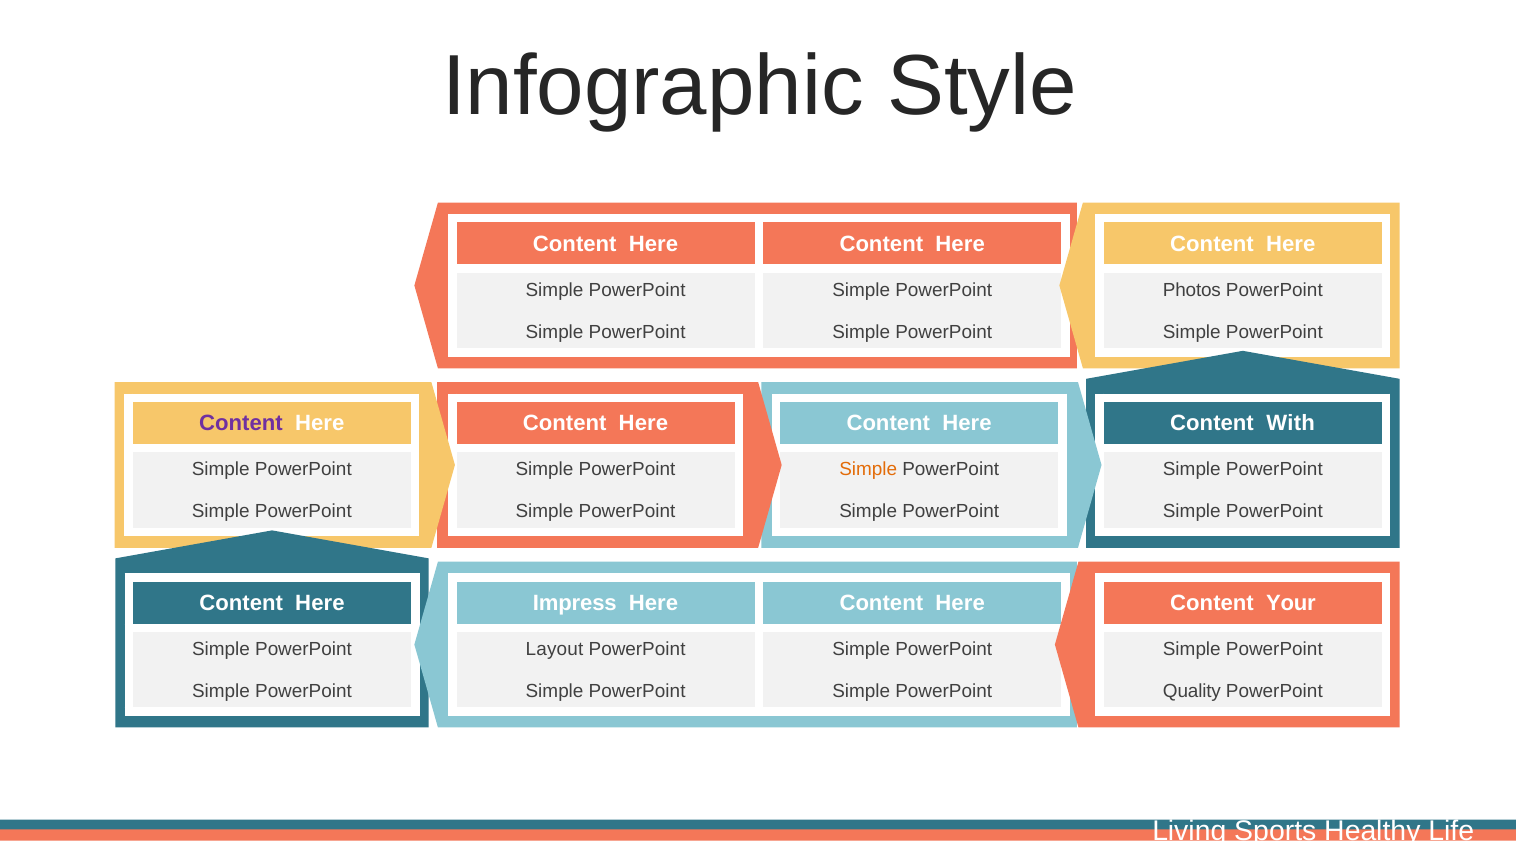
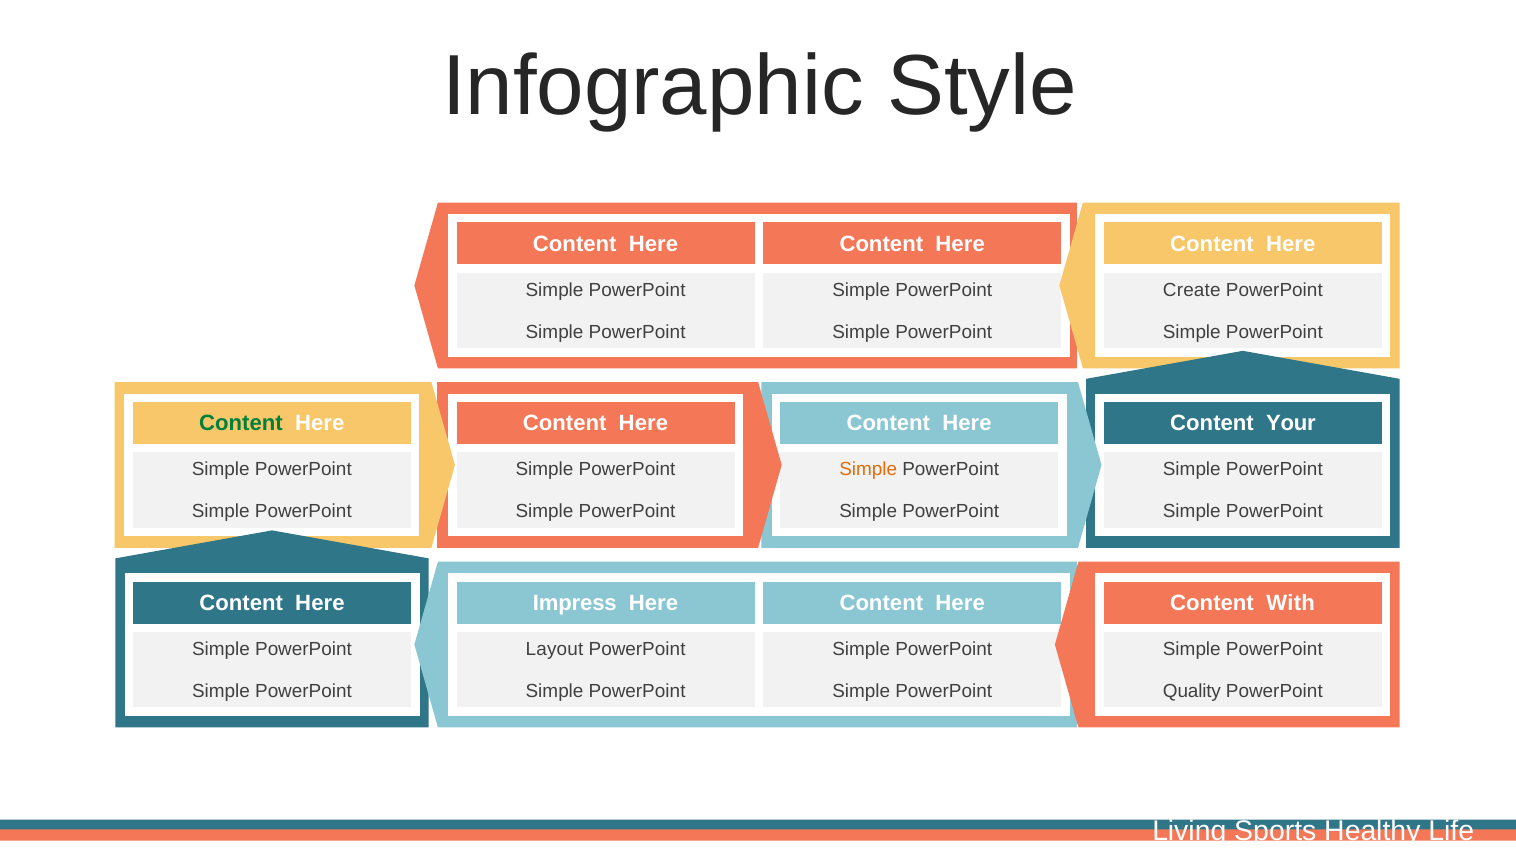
Photos: Photos -> Create (1192, 290)
Content colour: purple -> green (241, 423)
With: With -> Your (1291, 423)
Your: Your -> With (1291, 603)
